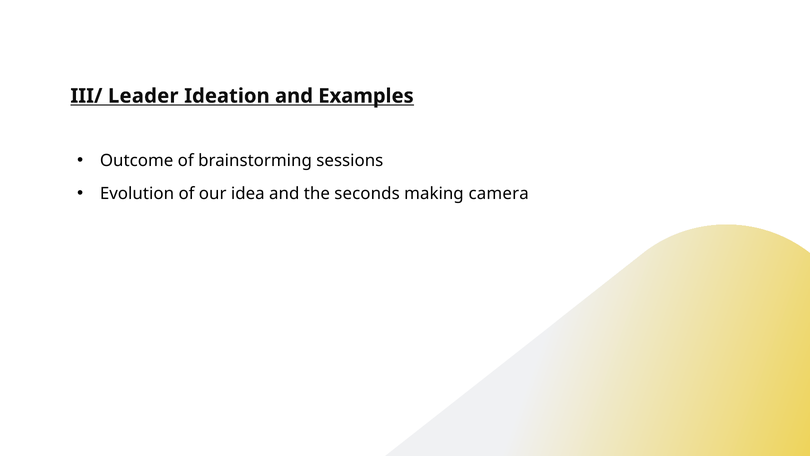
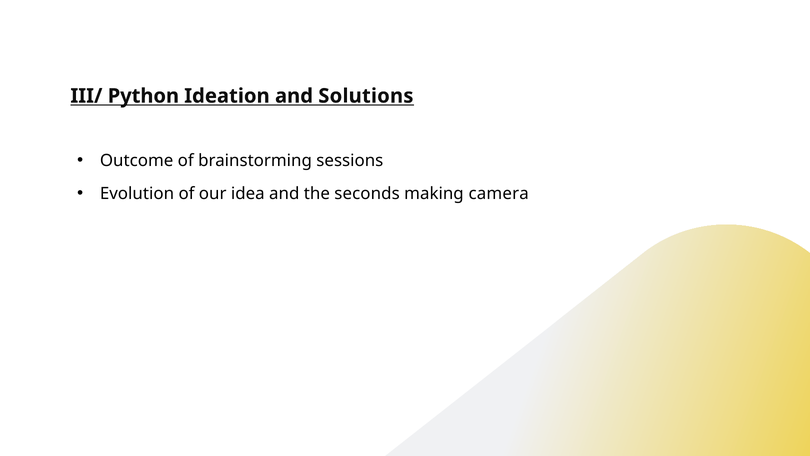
Leader: Leader -> Python (143, 96)
Examples: Examples -> Solutions (366, 96)
